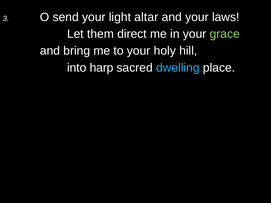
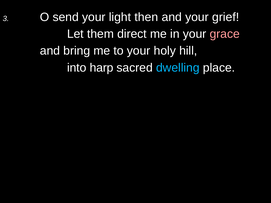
altar: altar -> then (146, 17)
laws: laws -> grief (226, 17)
grace colour: light green -> pink (225, 34)
